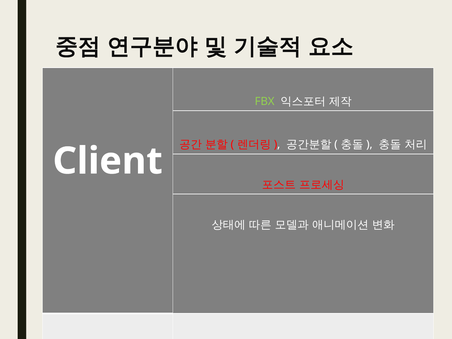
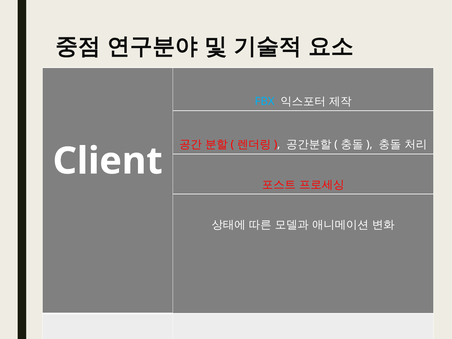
FBX colour: light green -> light blue (265, 101)
